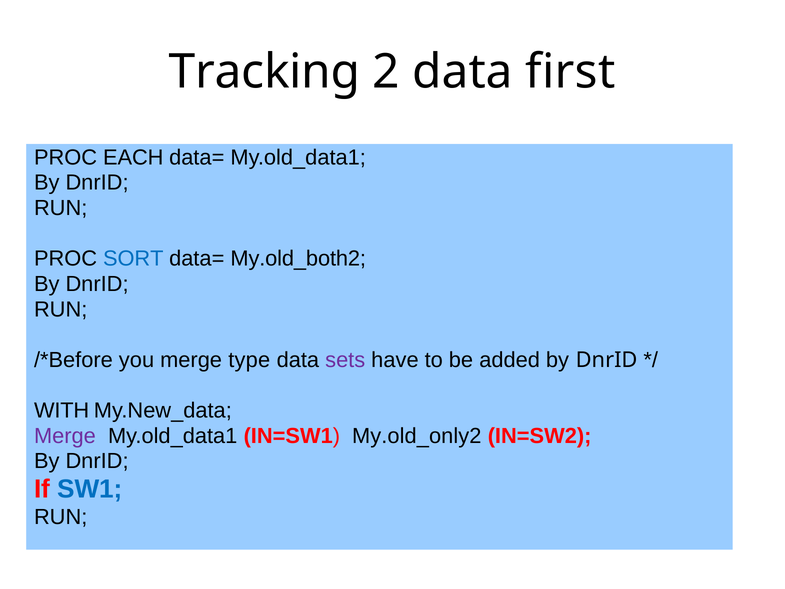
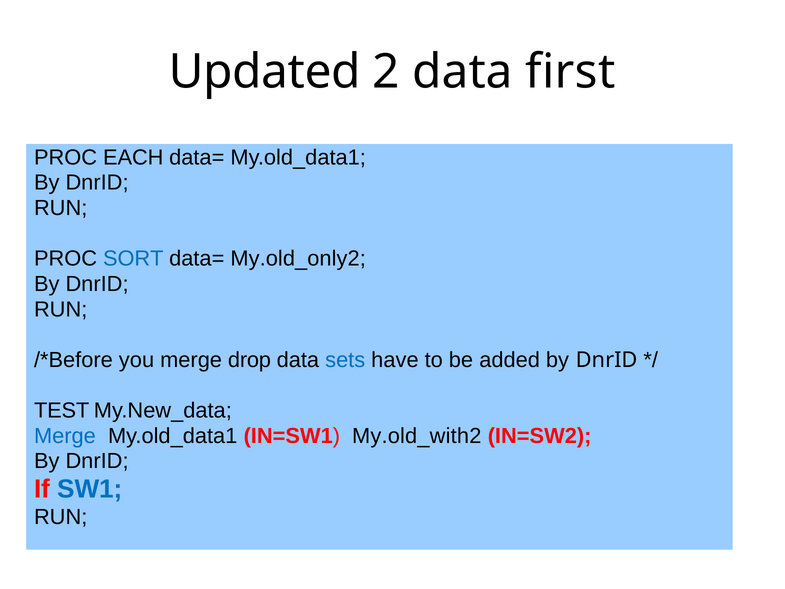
Tracking: Tracking -> Updated (265, 72)
My.old_both2: My.old_both2 -> My.old_only2 (298, 259)
type: type -> drop (249, 360)
sets colour: purple -> blue (345, 360)
WITH: WITH -> TEST (62, 410)
Merge colour: purple -> blue (65, 436)
My.old_only2: My.old_only2 -> My.old_with2 (417, 436)
